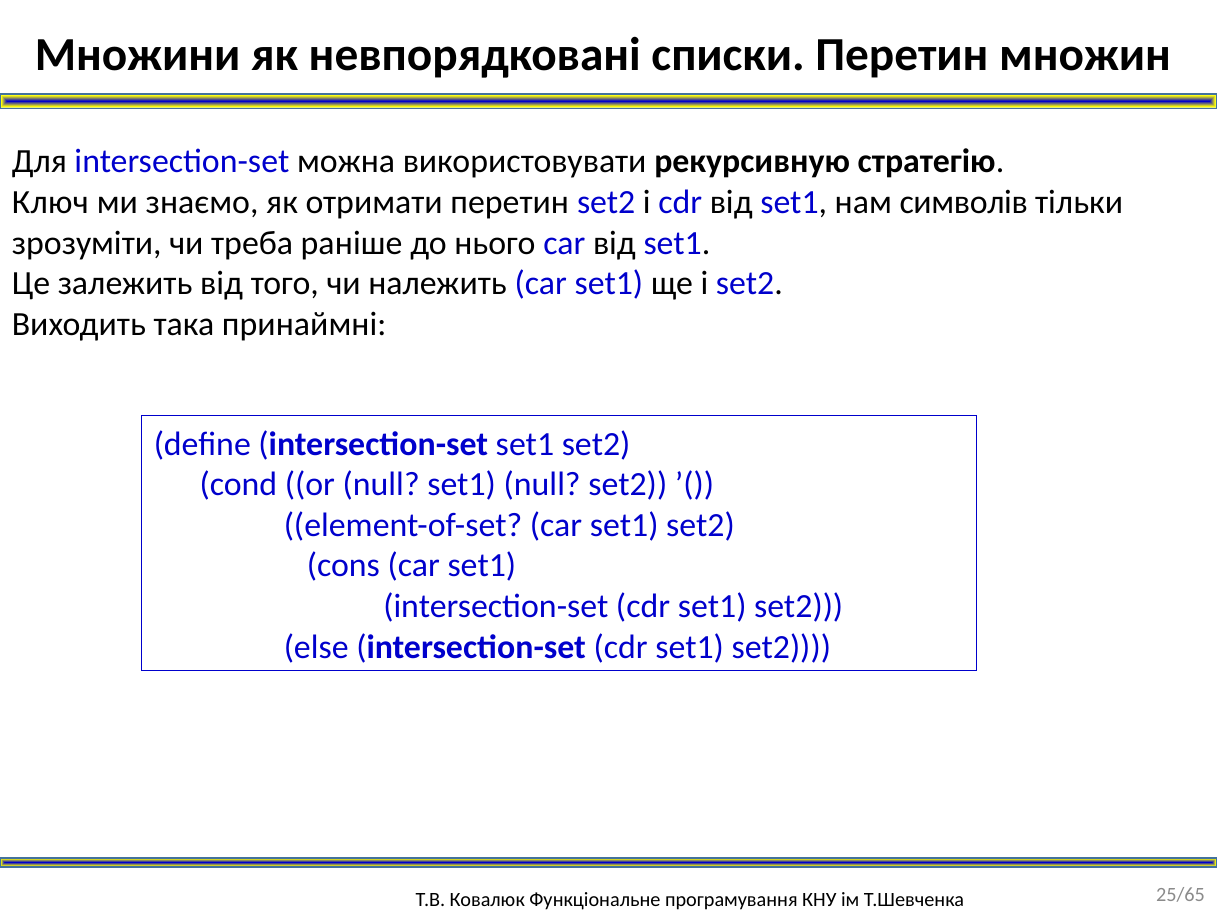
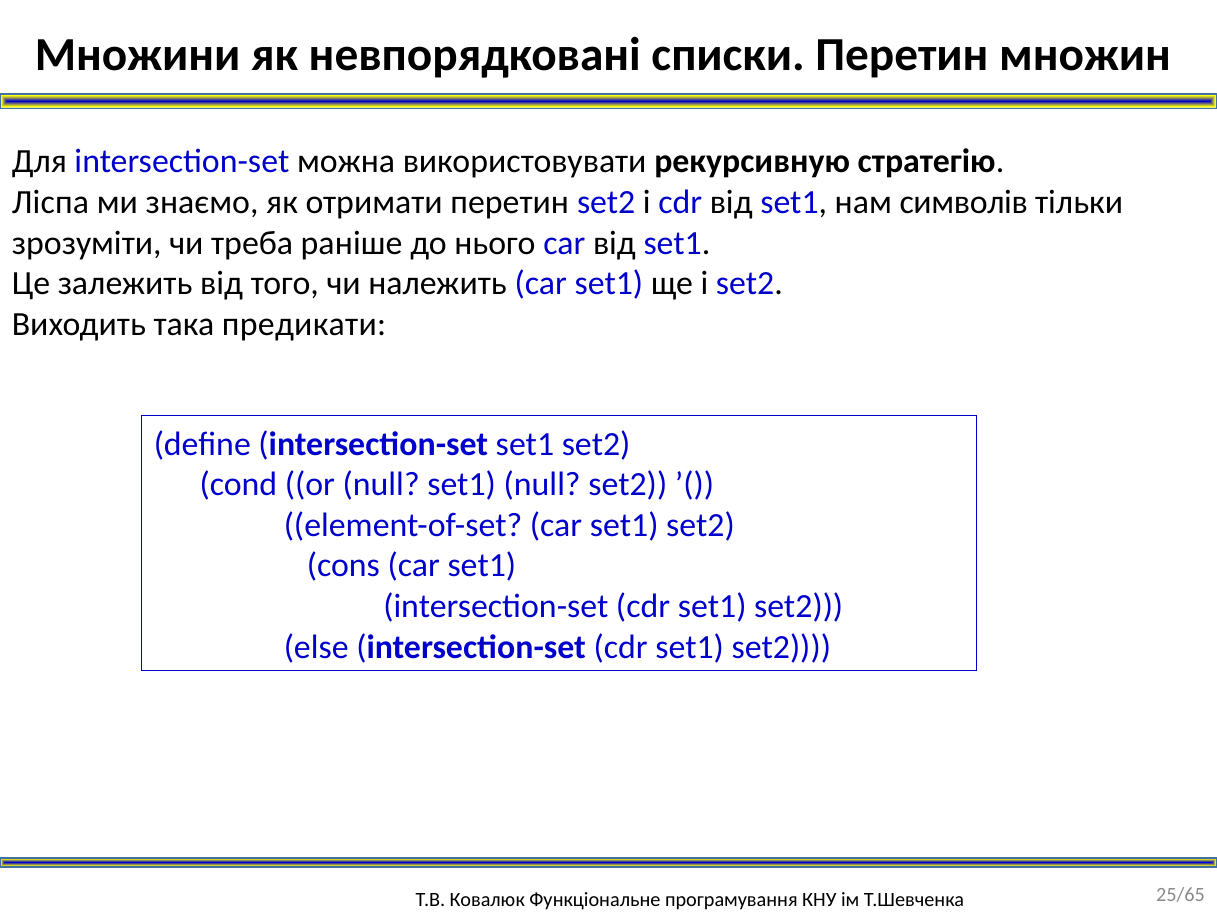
Ключ: Ключ -> Ліспа (50, 202)
принаймні: принаймні -> предикати (304, 324)
